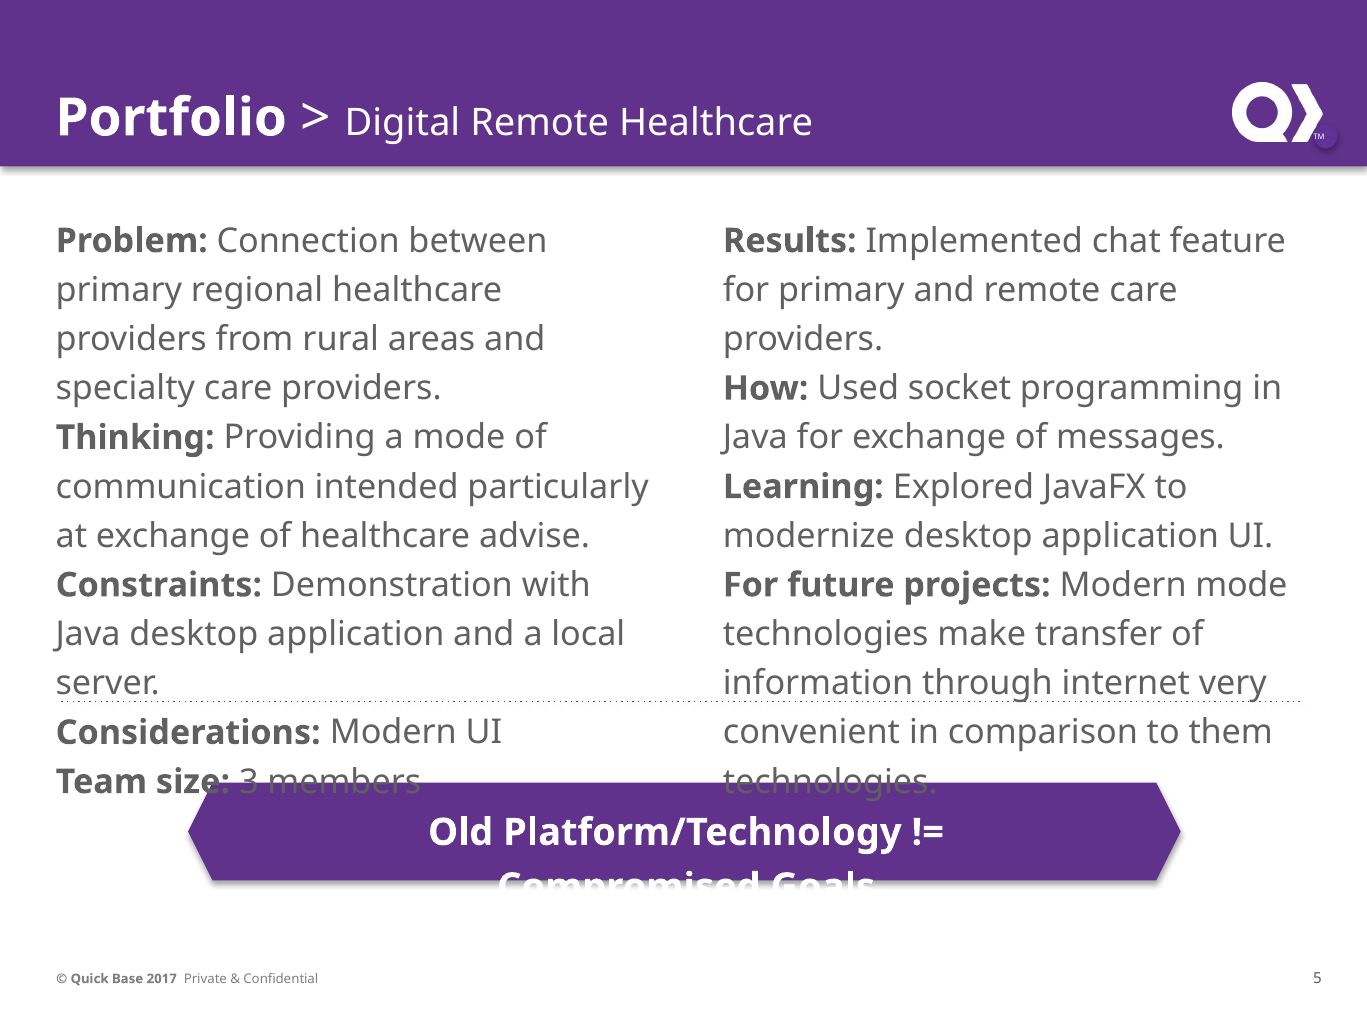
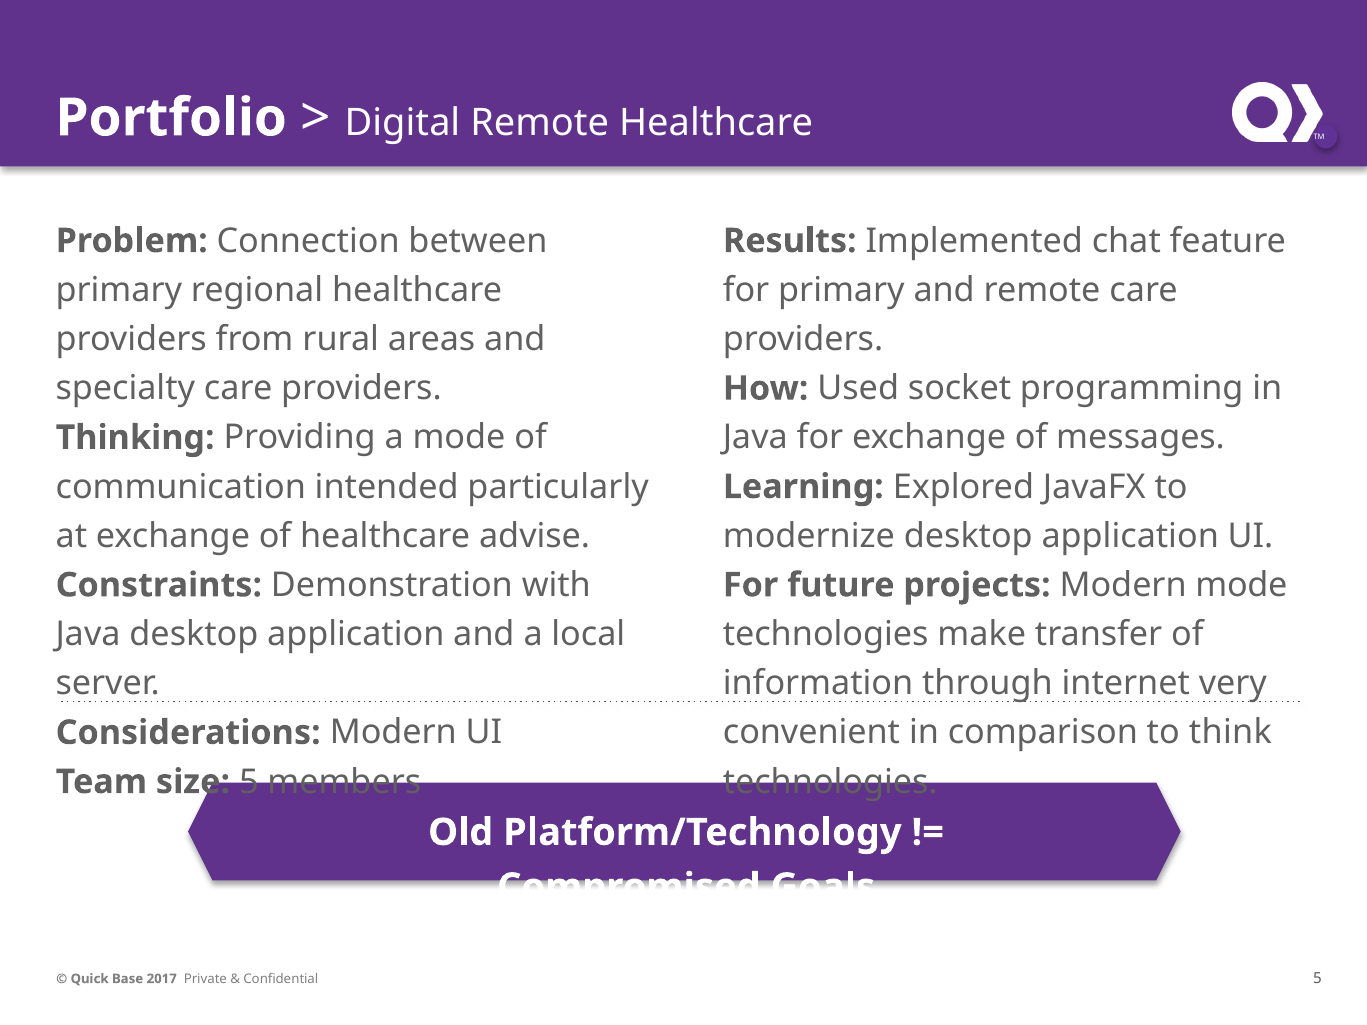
them: them -> think (1230, 733)
size 3: 3 -> 5 (249, 782)
